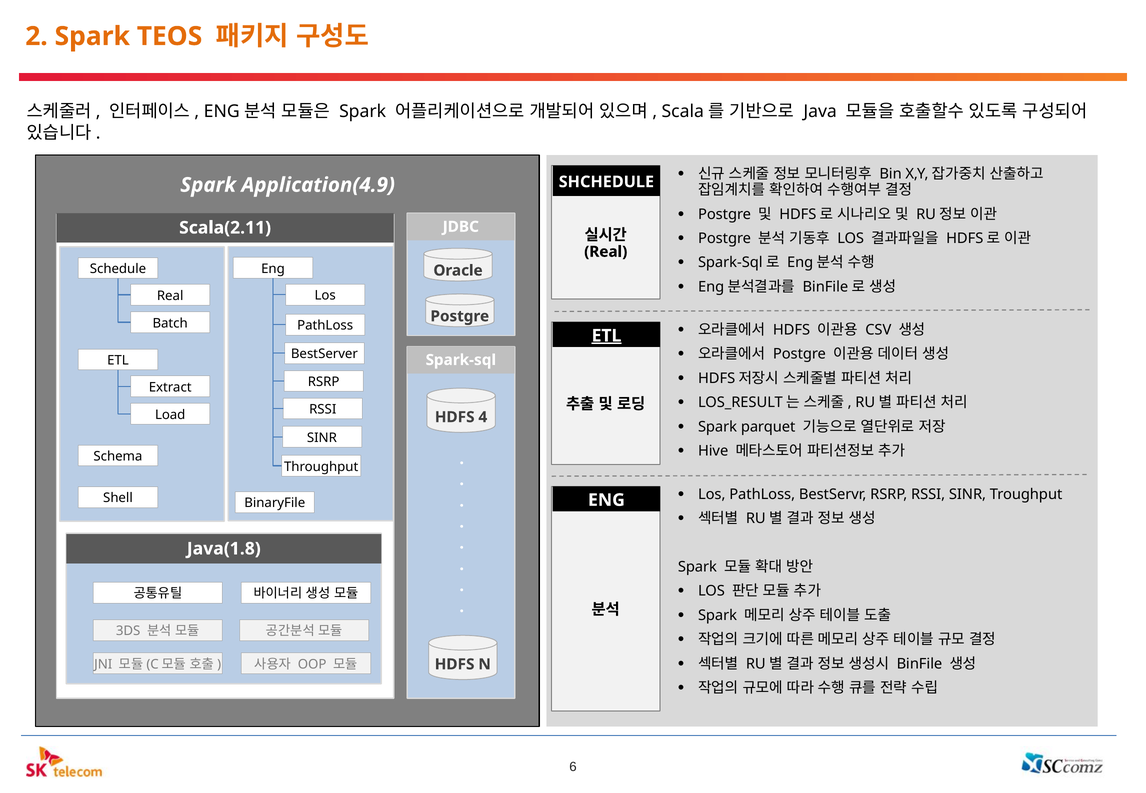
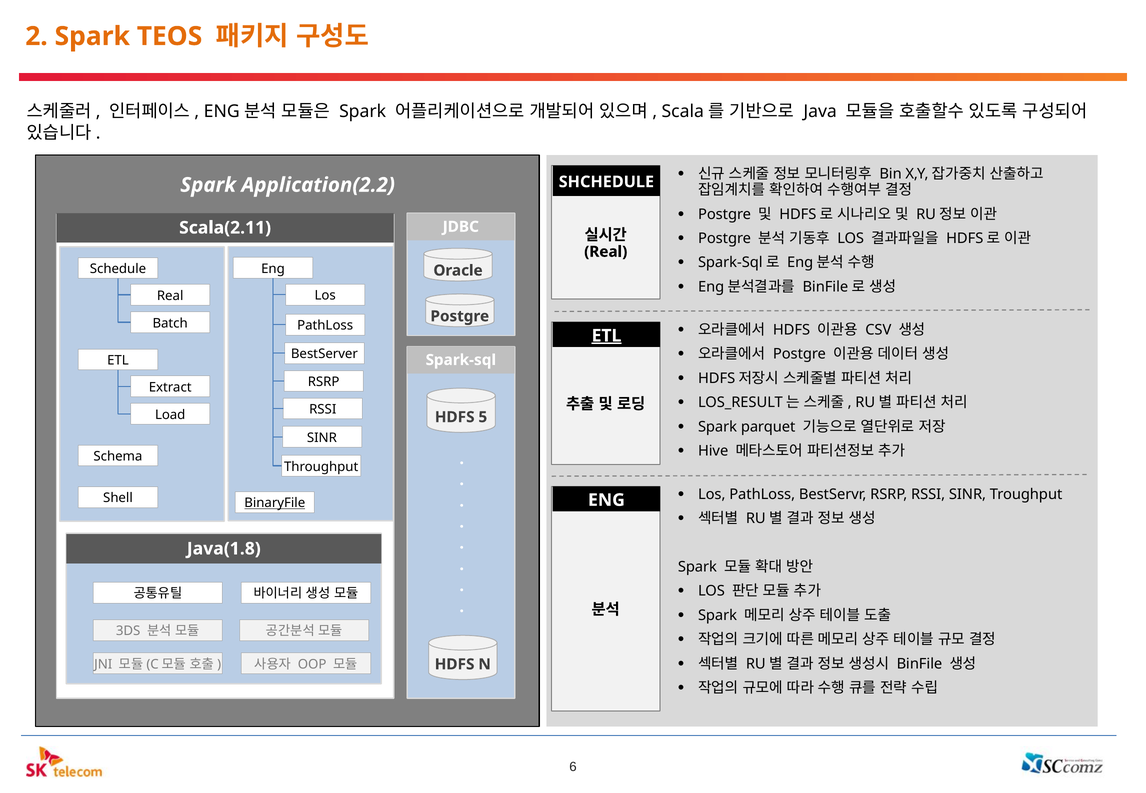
Application(4.9: Application(4.9 -> Application(2.2 (318, 185)
4: 4 -> 5 (483, 417)
BinaryFile underline: none -> present (275, 503)
